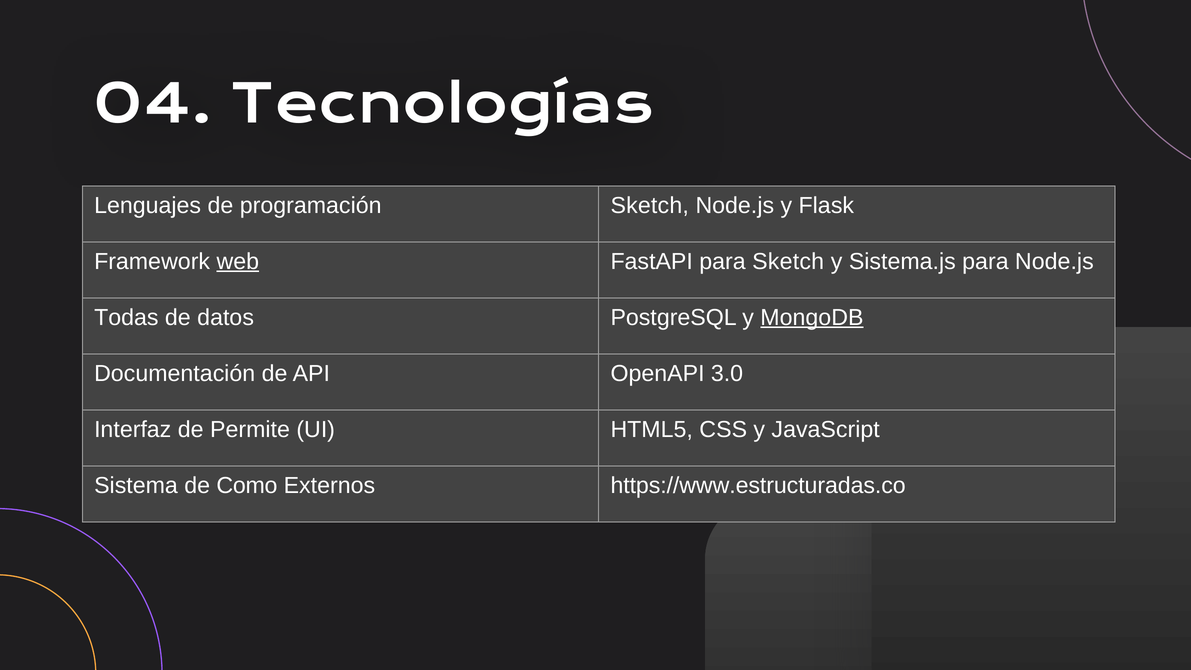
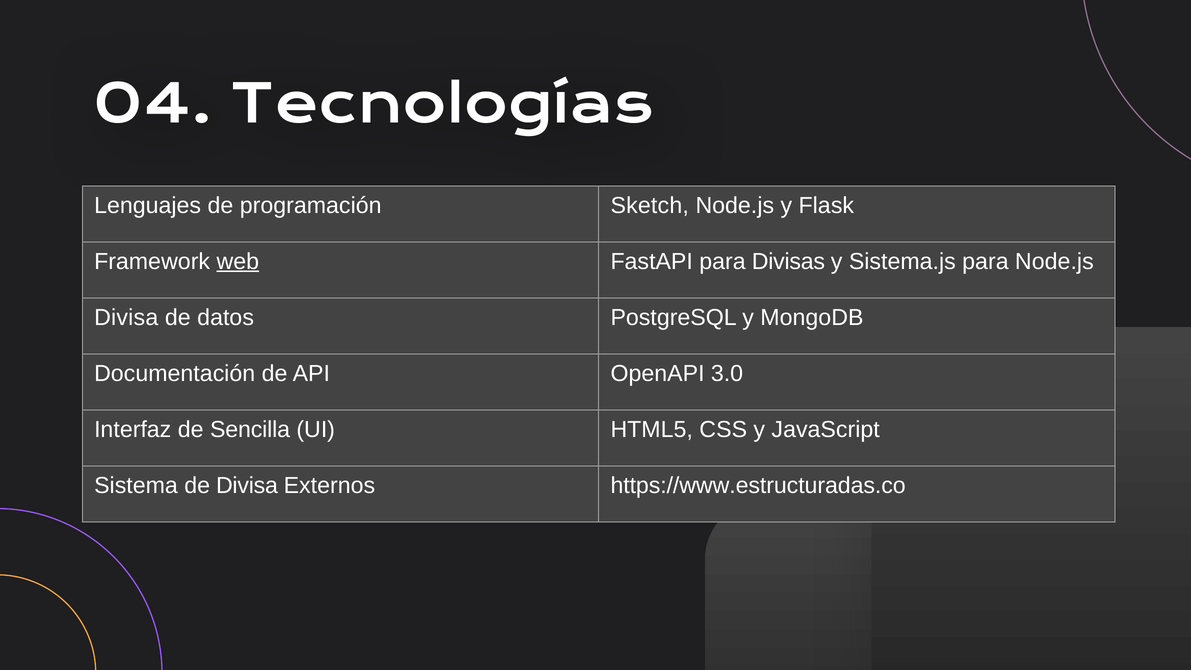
para Sketch: Sketch -> Divisas (788, 261)
Todas: Todas -> Divisa (126, 317)
MongoDB underline: present -> none (812, 317)
Permite: Permite -> Sencilla (250, 429)
de Como: Como -> Divisa (247, 485)
